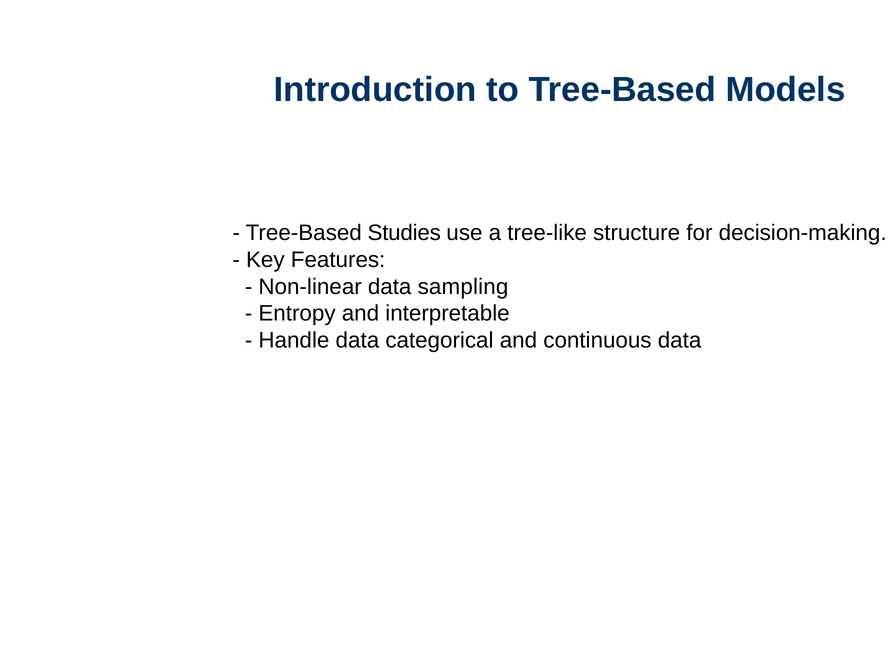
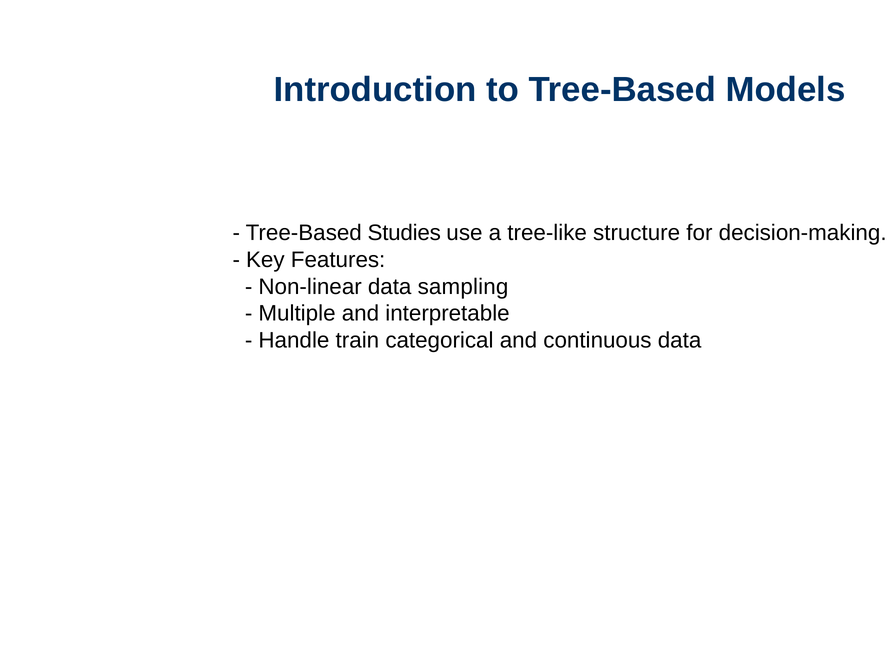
Entropy: Entropy -> Multiple (297, 314)
Handle data: data -> train (357, 340)
